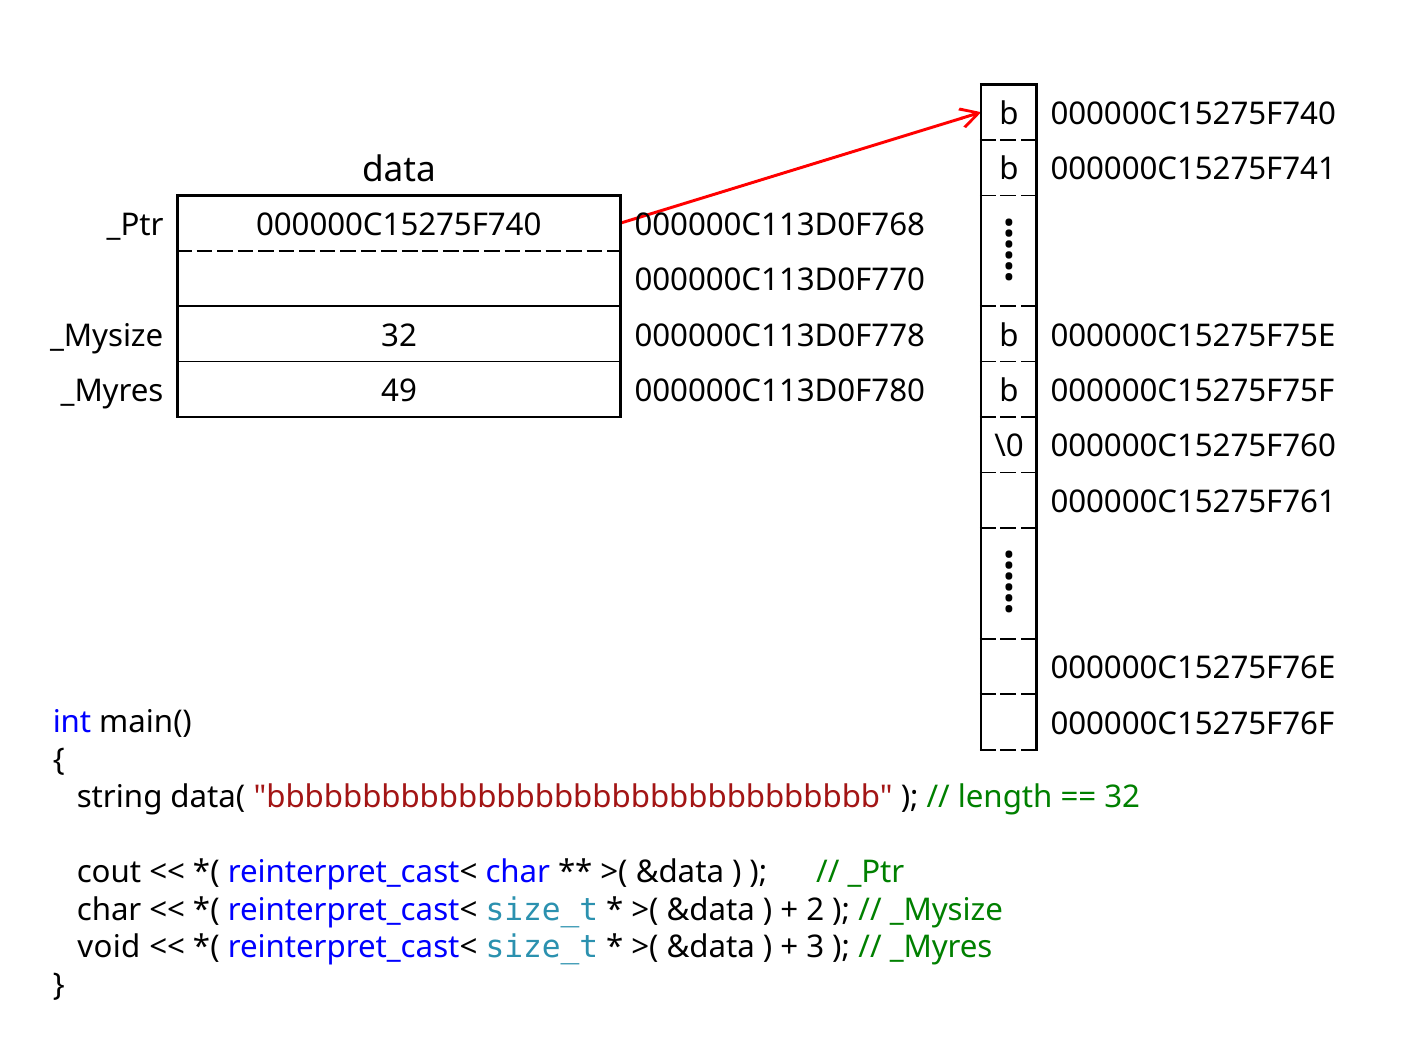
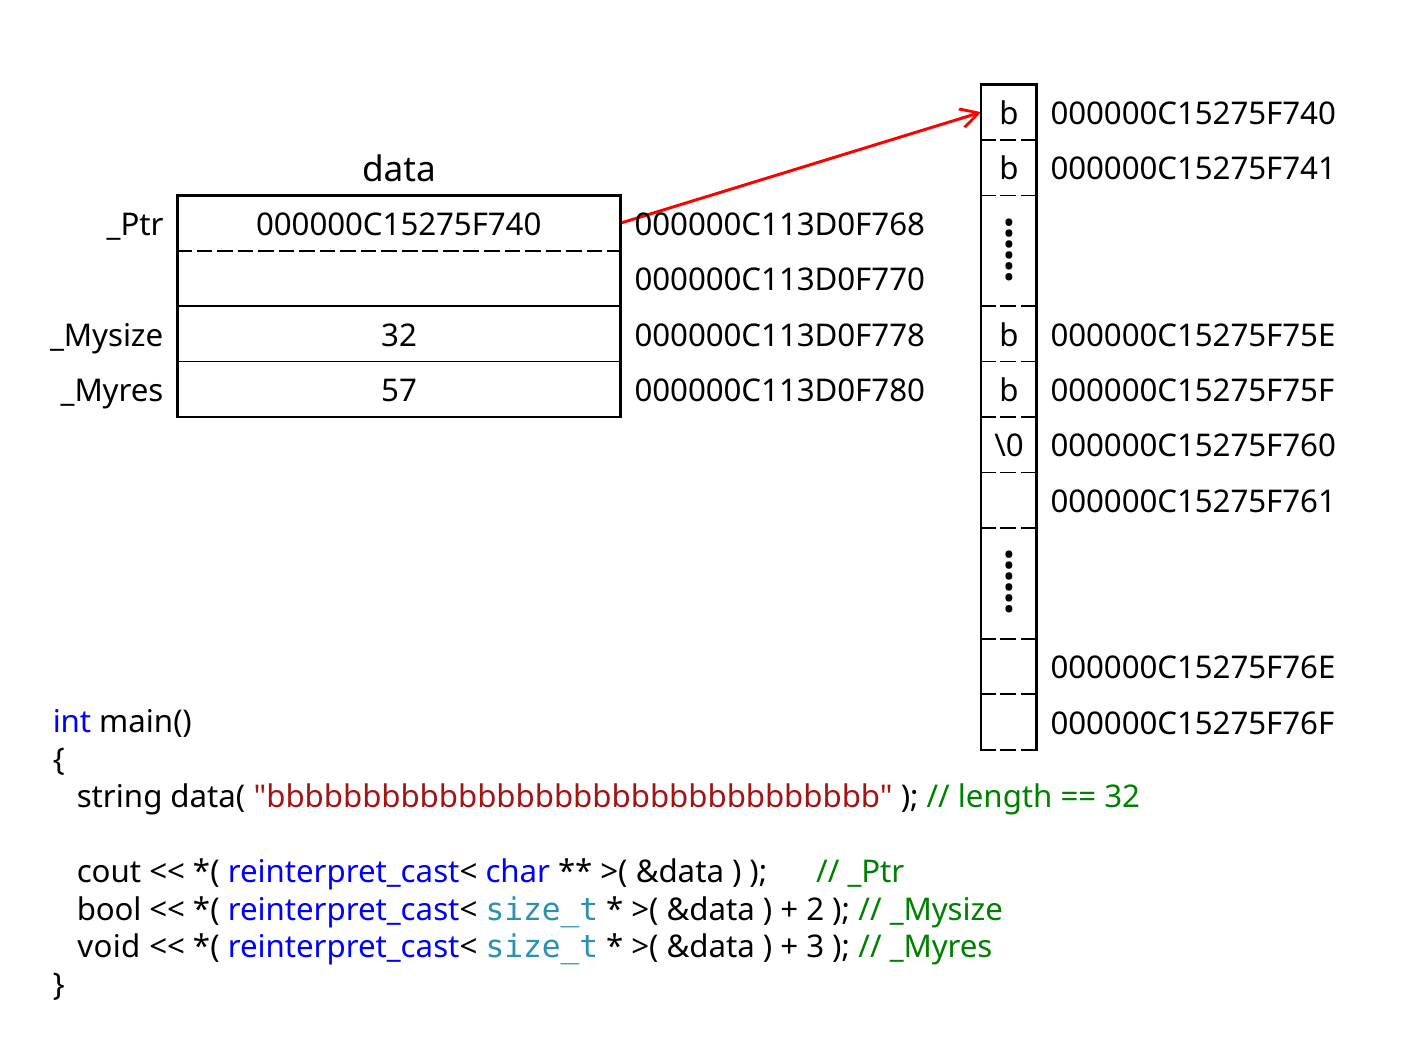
49: 49 -> 57 (399, 391)
char: char -> bool (109, 910)
